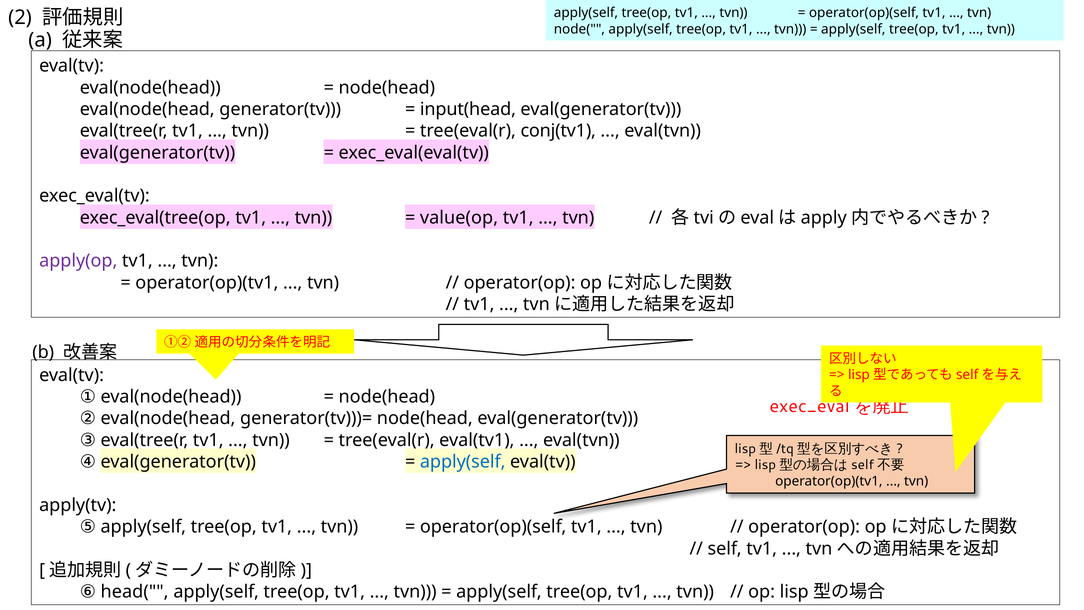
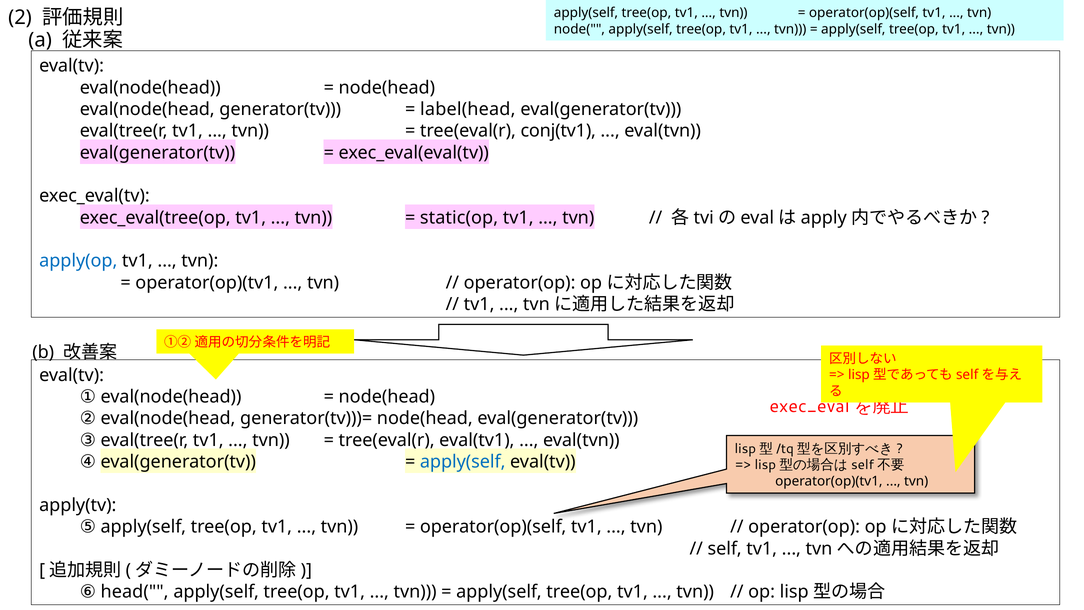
input(head: input(head -> label(head (468, 109)
value(op: value(op -> static(op (459, 218)
apply(op colour: purple -> blue (78, 261)
